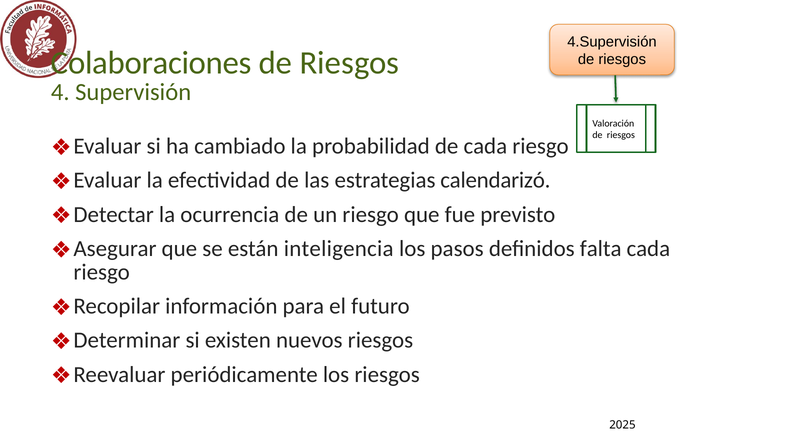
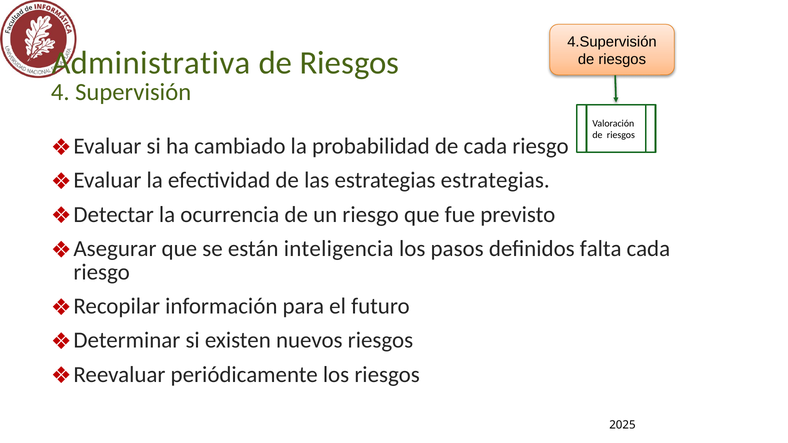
Colaboraciones: Colaboraciones -> Administrativa (151, 63)
estrategias calendarizó: calendarizó -> estrategias (495, 181)
